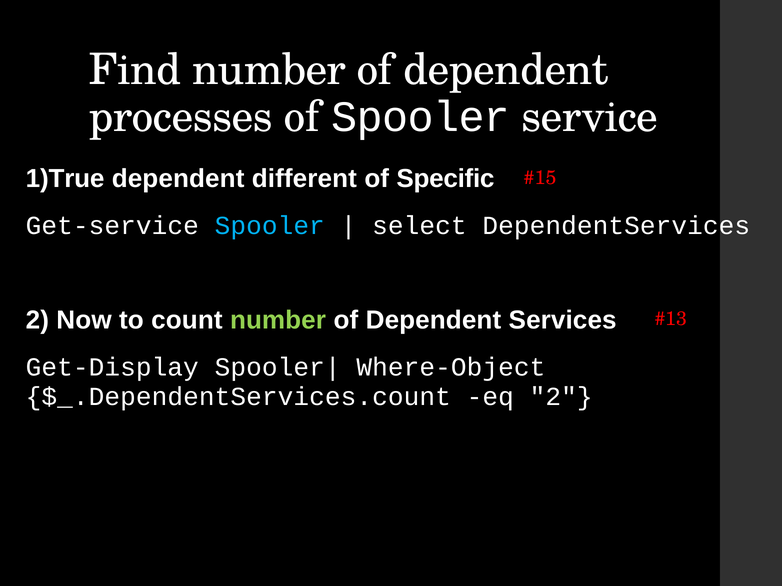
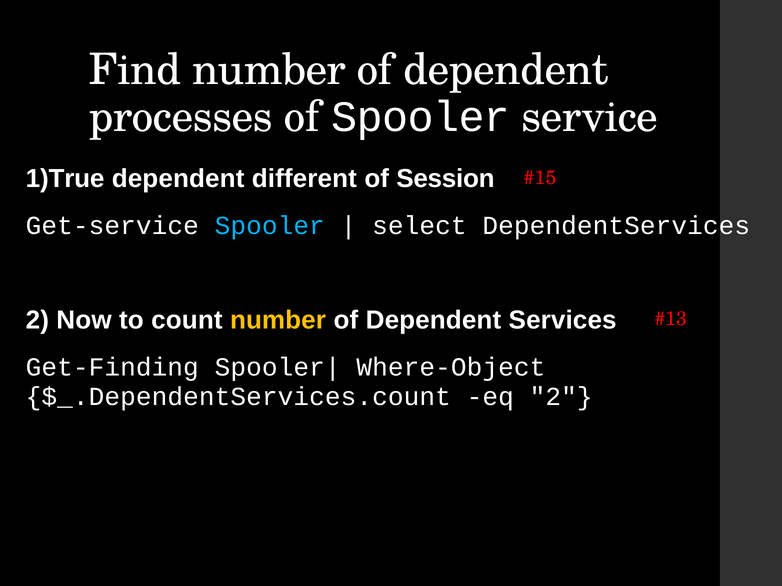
Specific: Specific -> Session (445, 179)
number colour: light green -> yellow (278, 320)
Get-Display: Get-Display -> Get-Finding (112, 367)
